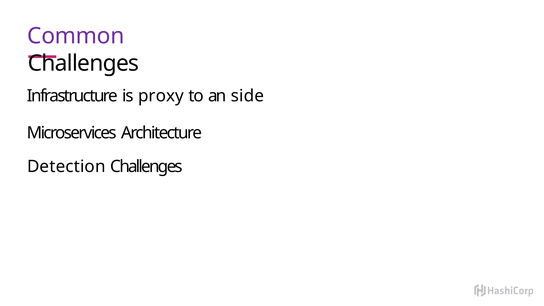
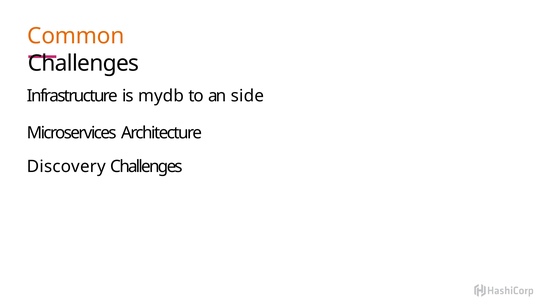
Common colour: purple -> orange (76, 36)
proxy: proxy -> mydb (161, 96)
Detection: Detection -> Discovery (66, 167)
